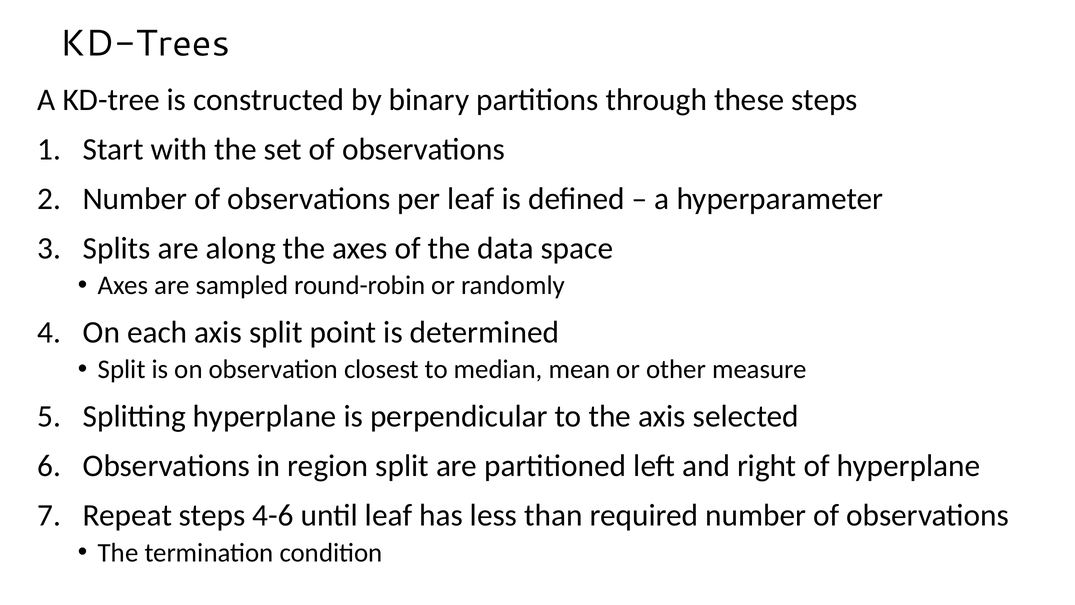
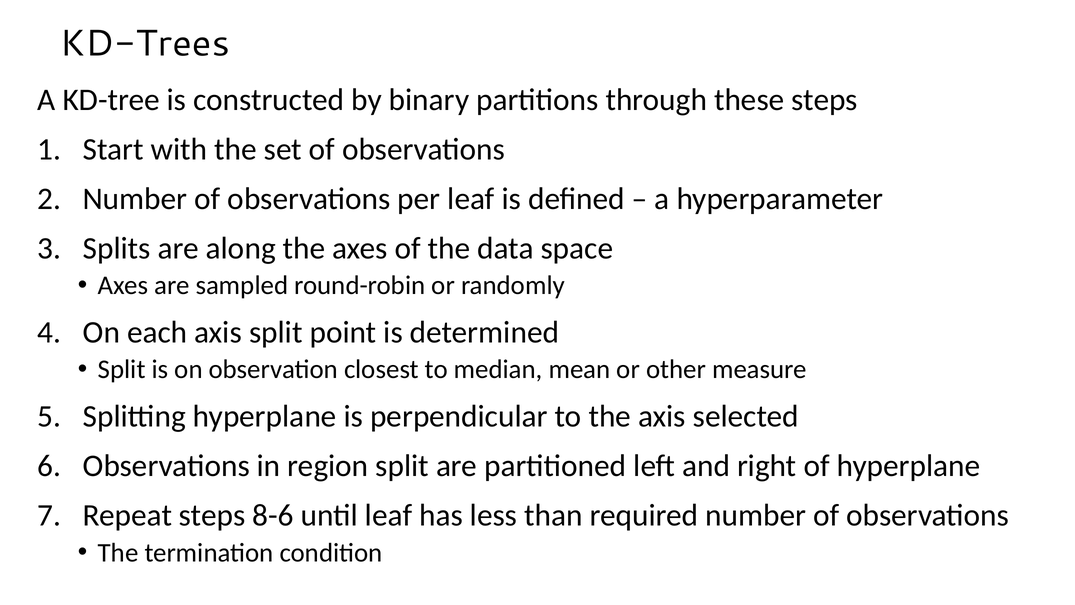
4-6: 4-6 -> 8-6 (273, 515)
